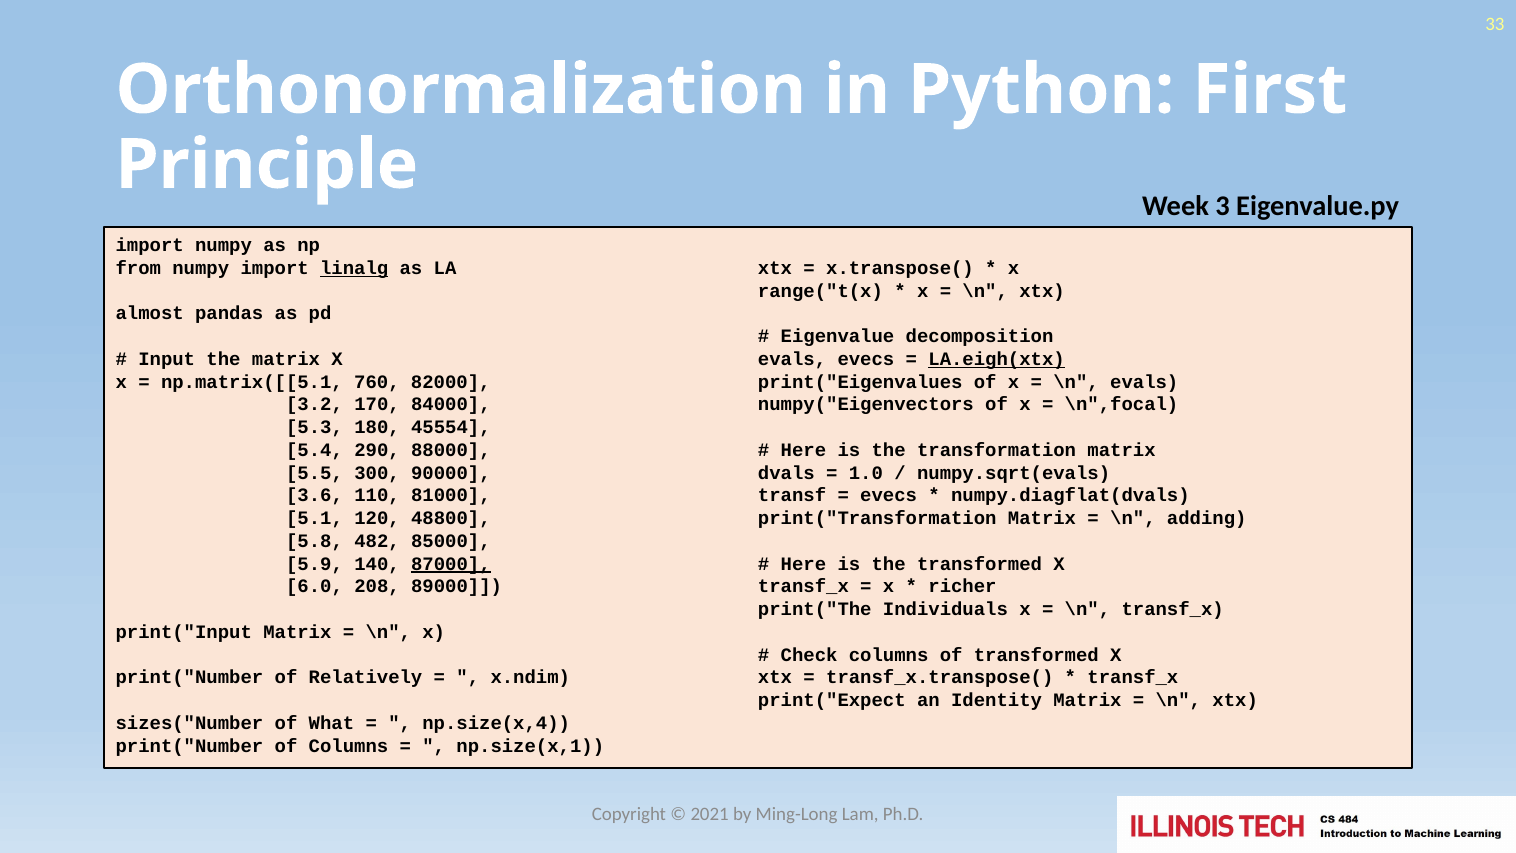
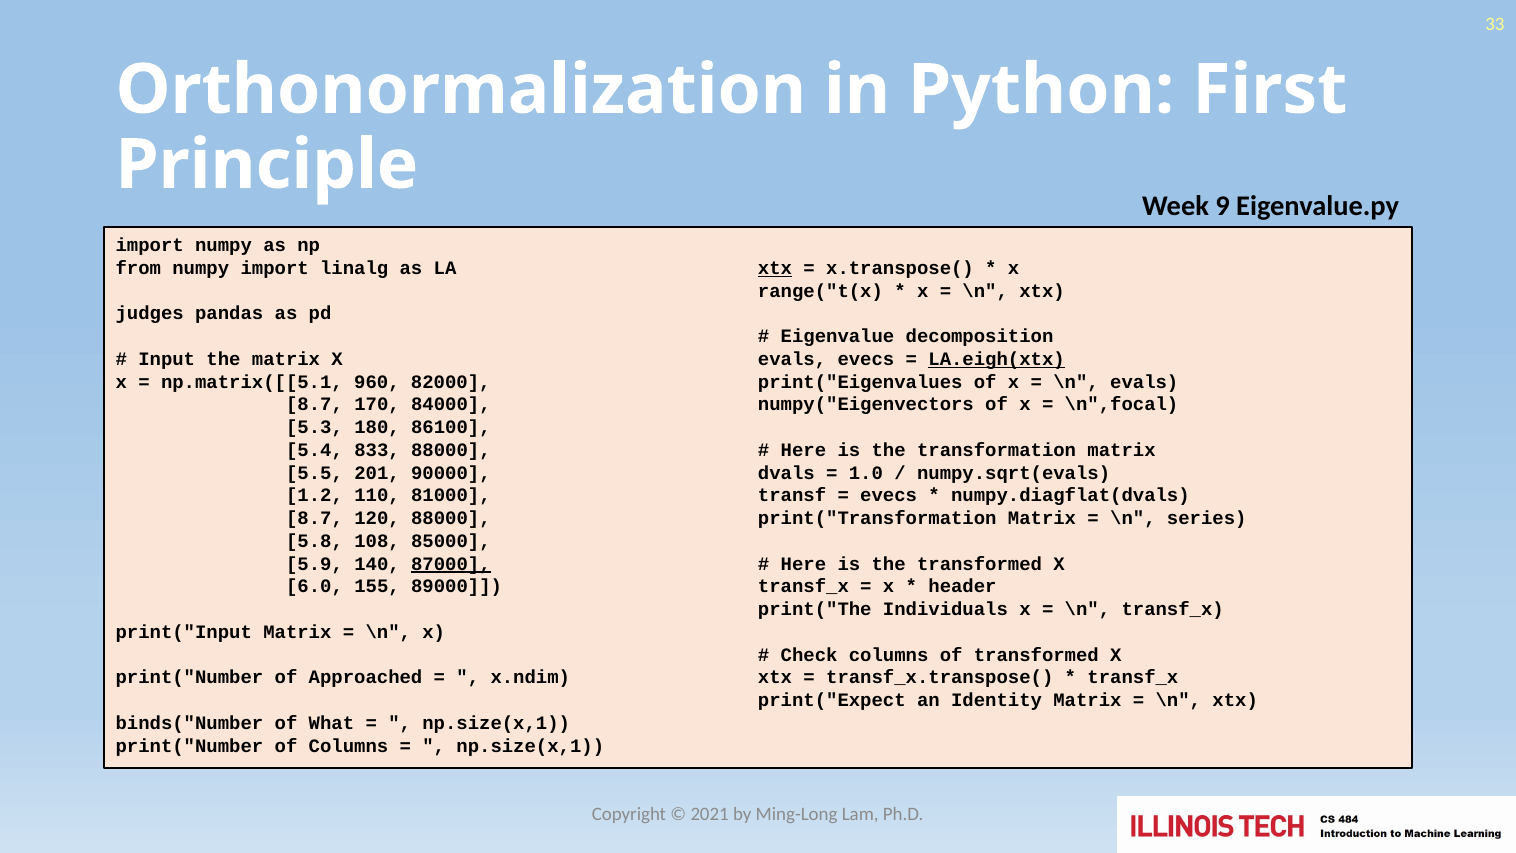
3: 3 -> 9 (1223, 206)
linalg underline: present -> none (354, 268)
xtx underline: none -> present (775, 268)
almost: almost -> judges (150, 314)
760: 760 -> 960 (377, 382)
3.2: 3.2 -> 8.7 (315, 405)
45554: 45554 -> 86100 (451, 427)
290: 290 -> 833 (377, 450)
300: 300 -> 201 (377, 473)
3.6: 3.6 -> 1.2 (315, 496)
5.1: 5.1 -> 8.7 (315, 518)
120 48800: 48800 -> 88000 (451, 518)
adding: adding -> series (1207, 518)
482: 482 -> 108 (377, 541)
208: 208 -> 155 (377, 586)
richer: richer -> header (962, 586)
Relatively: Relatively -> Approached (366, 677)
sizes("Number: sizes("Number -> binds("Number (189, 723)
np.size(x,4: np.size(x,4 -> np.size(x,1 (496, 723)
